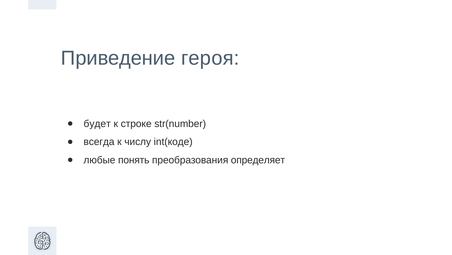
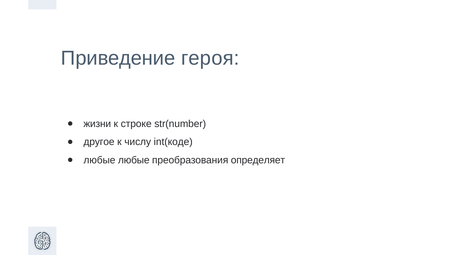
будет: будет -> жизни (97, 123)
всегда: всегда -> другое (99, 142)
любые понять: понять -> любые (134, 160)
